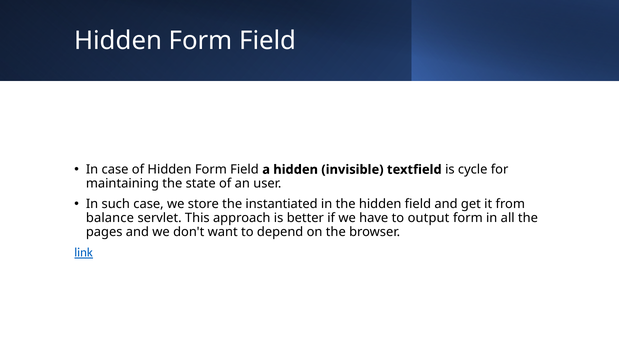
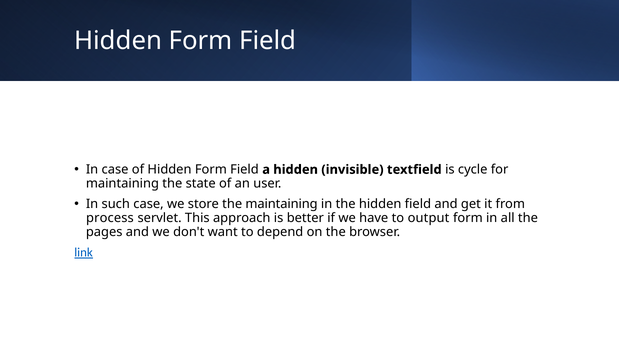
the instantiated: instantiated -> maintaining (282, 204)
balance: balance -> process (110, 218)
